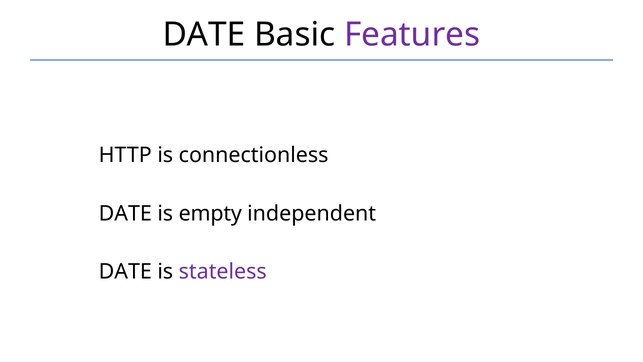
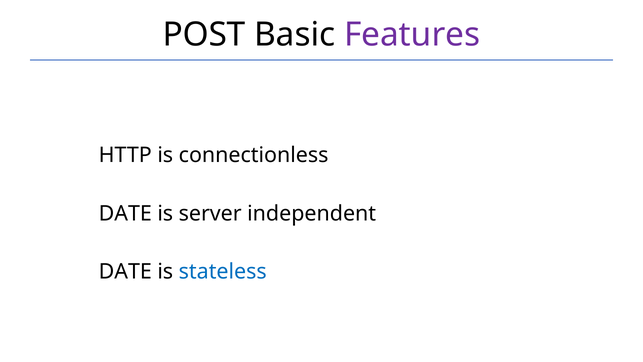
DATE: DATE -> POST (204, 35)
empty: empty -> server (210, 213)
stateless colour: purple -> blue (223, 272)
